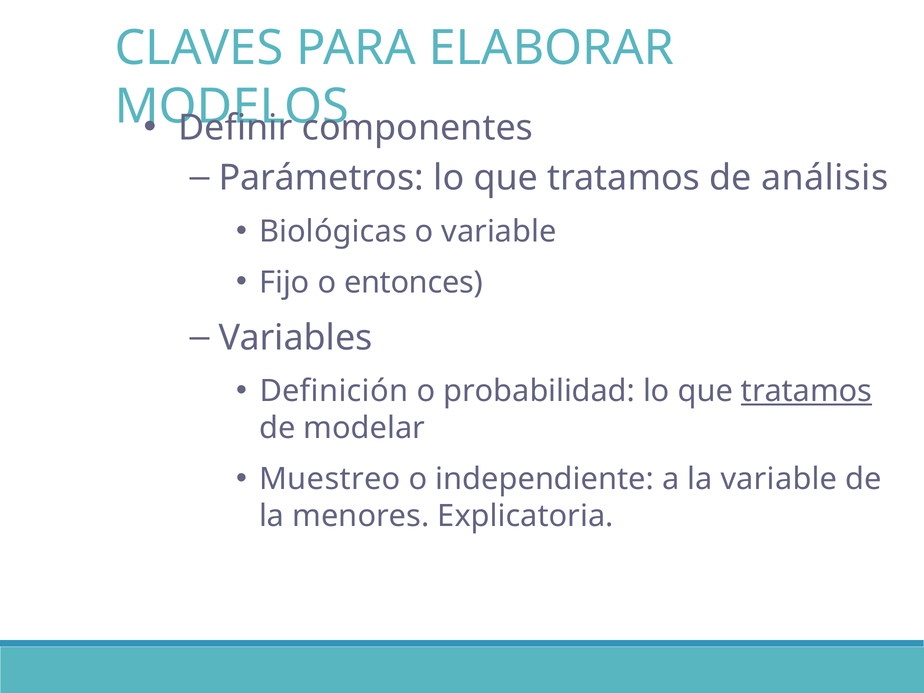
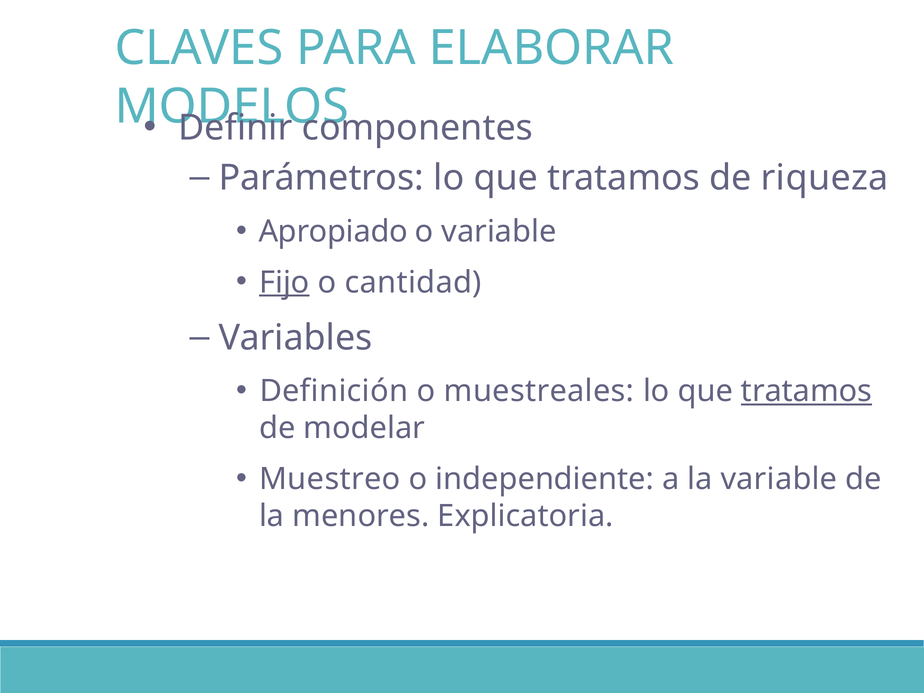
análisis: análisis -> riqueza (825, 178)
Biológicas: Biológicas -> Apropiado (333, 232)
Fijo underline: none -> present (284, 282)
entonces: entonces -> cantidad (413, 282)
probabilidad: probabilidad -> muestreales (539, 391)
